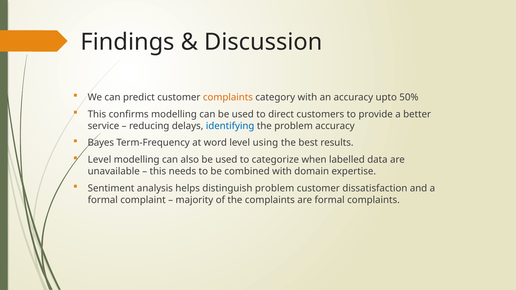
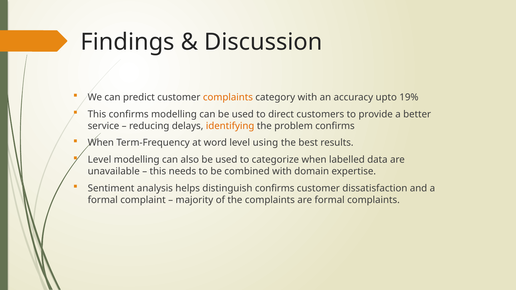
50%: 50% -> 19% (409, 97)
identifying colour: blue -> orange (230, 126)
problem accuracy: accuracy -> confirms (335, 126)
Bayes: Bayes -> When (101, 143)
distinguish problem: problem -> confirms (275, 189)
